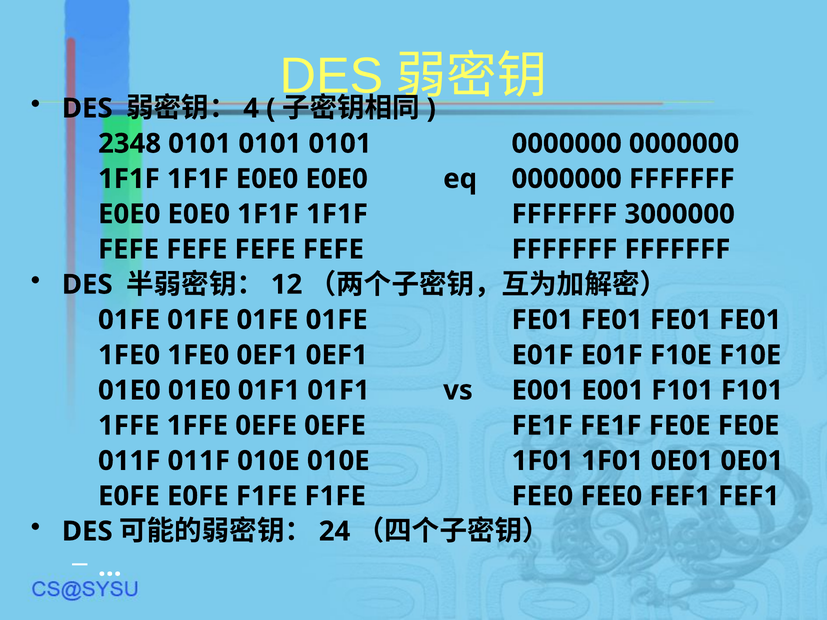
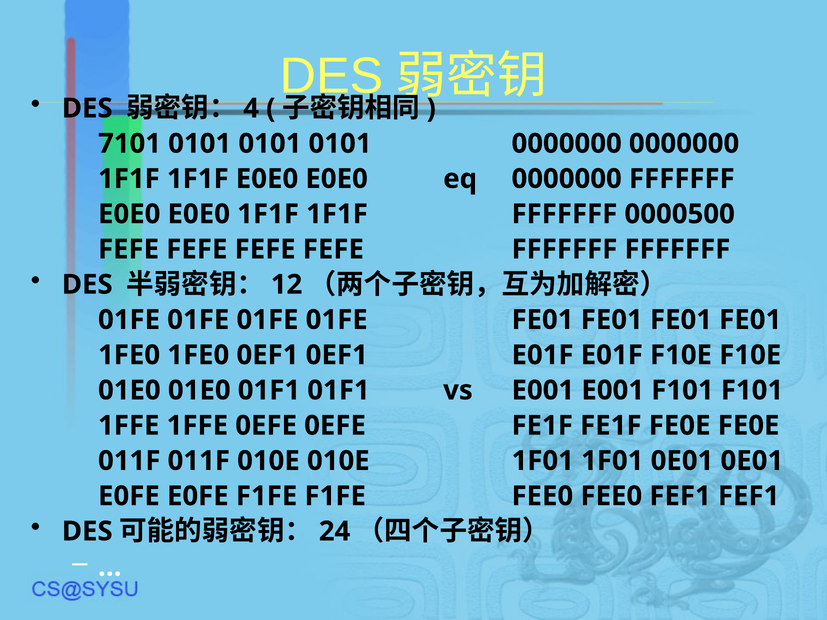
2348: 2348 -> 7101 (130, 144)
3000000: 3000000 -> 0000500 (680, 214)
